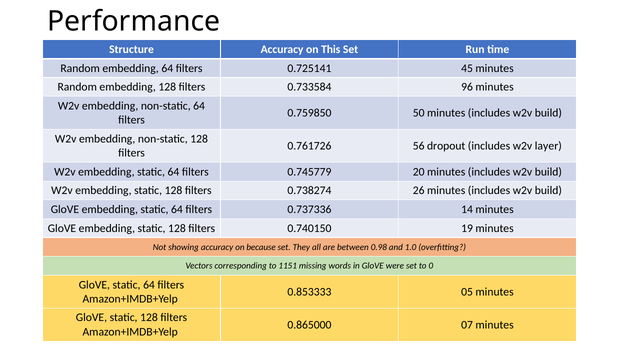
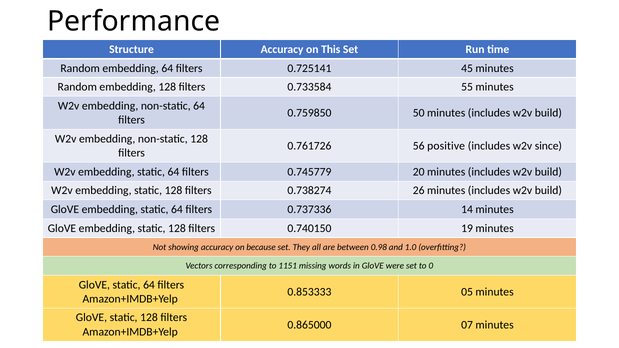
96: 96 -> 55 (467, 87)
dropout: dropout -> positive (446, 146)
layer: layer -> since (548, 146)
